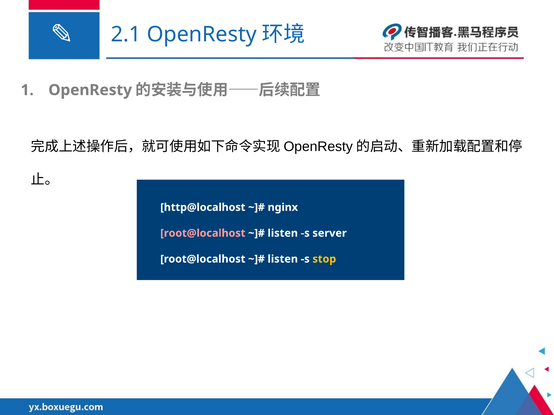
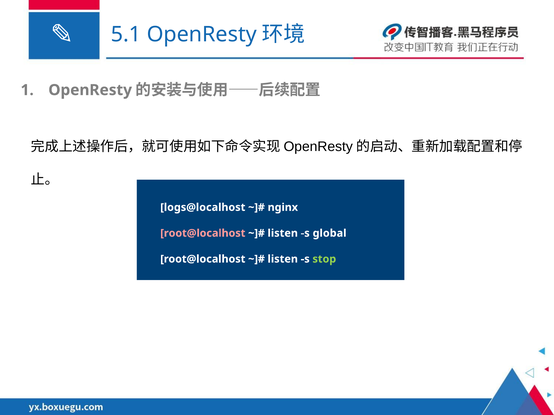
2.1: 2.1 -> 5.1 (126, 34)
http@localhost: http@localhost -> logs@localhost (203, 208)
server: server -> global (330, 233)
stop colour: yellow -> light green (324, 259)
